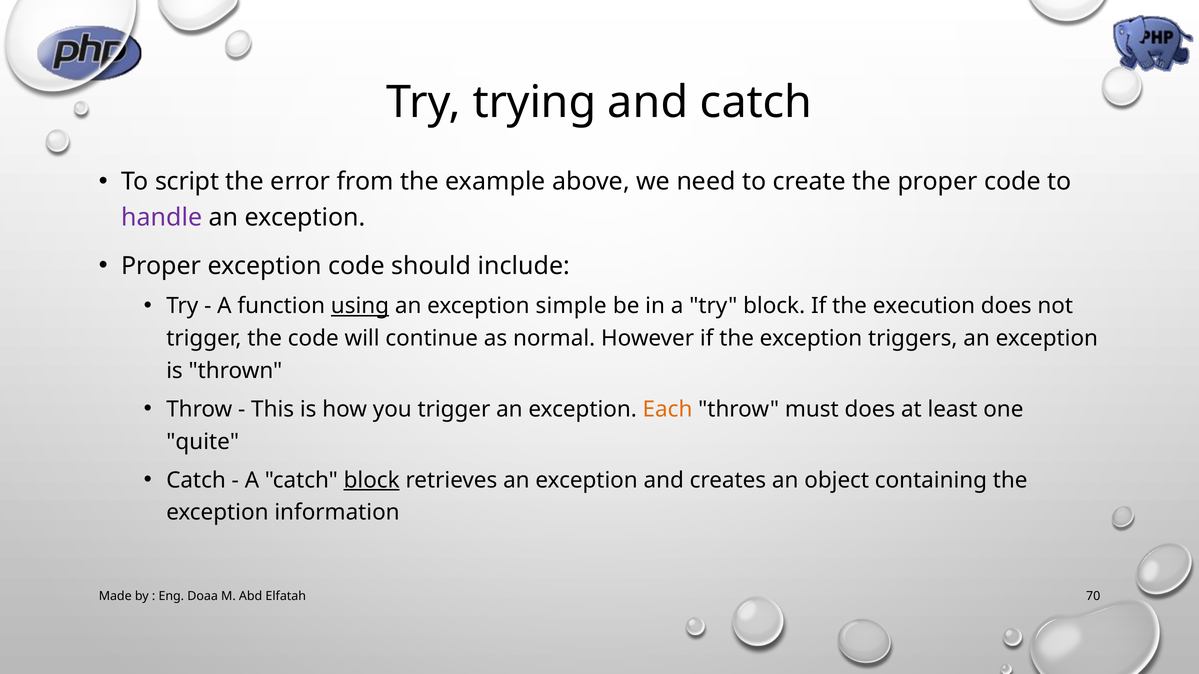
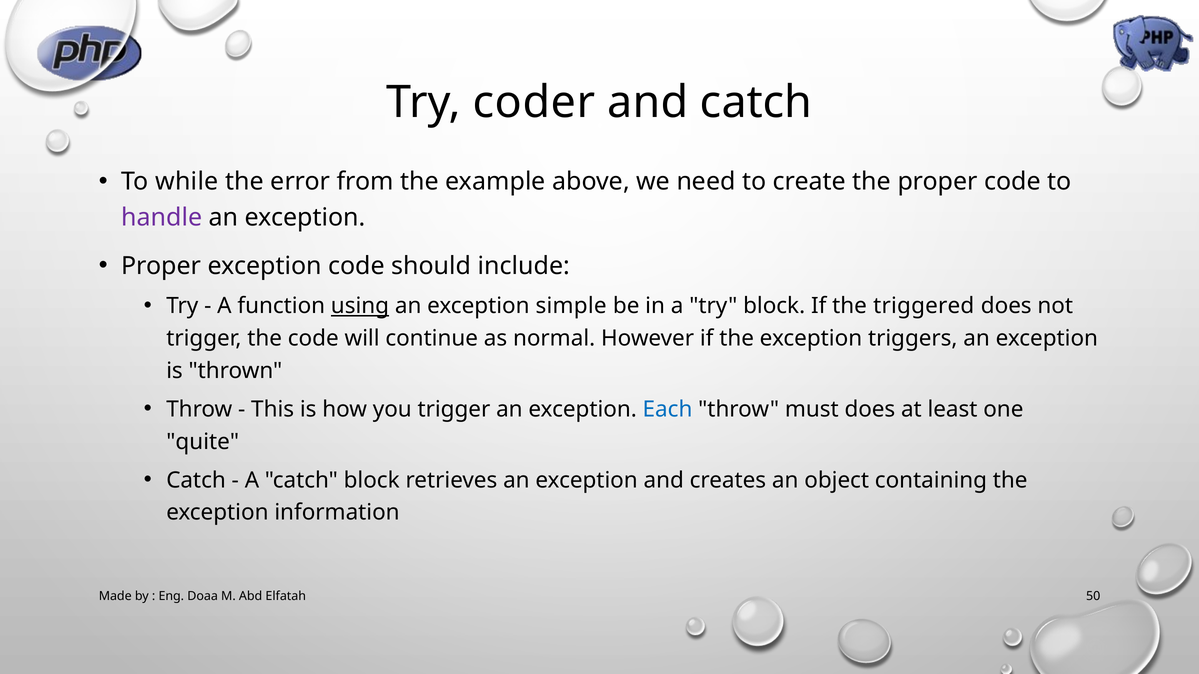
trying: trying -> coder (534, 102)
script: script -> while (187, 182)
execution: execution -> triggered (924, 306)
Each colour: orange -> blue (668, 410)
block underline: present -> none (372, 480)
70: 70 -> 50 (1093, 596)
